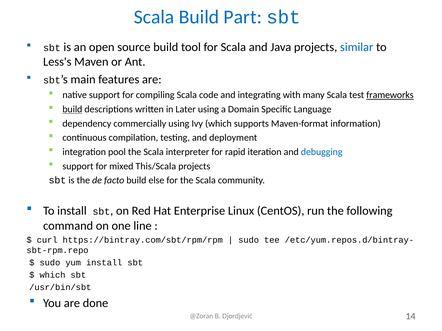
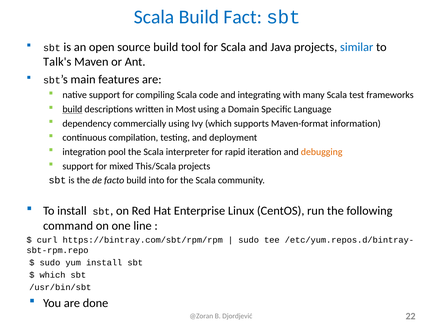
Part: Part -> Fact (243, 17)
Less's: Less's -> Talk's (57, 62)
frameworks underline: present -> none (390, 95)
Later: Later -> Most (186, 109)
debugging colour: blue -> orange (322, 152)
else: else -> into (156, 181)
14: 14 -> 22 (411, 317)
